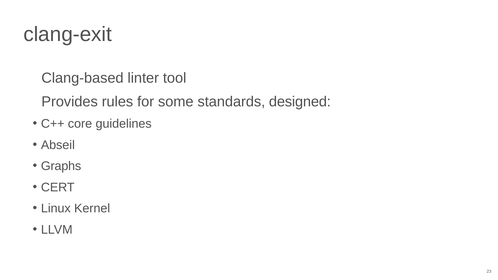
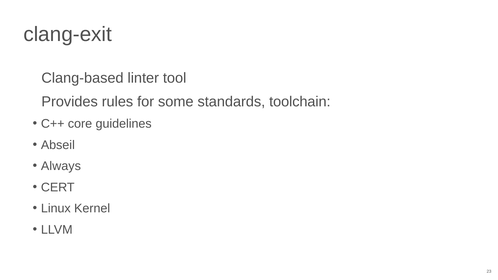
designed: designed -> toolchain (300, 102)
Graphs: Graphs -> Always (61, 166)
